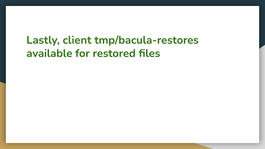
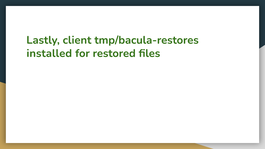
available: available -> installed (49, 53)
